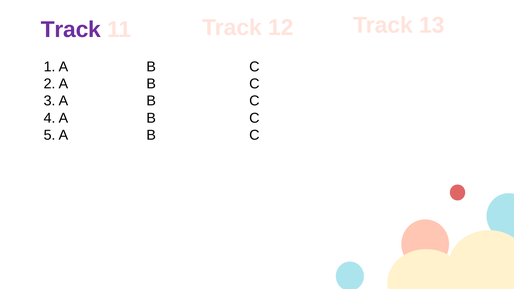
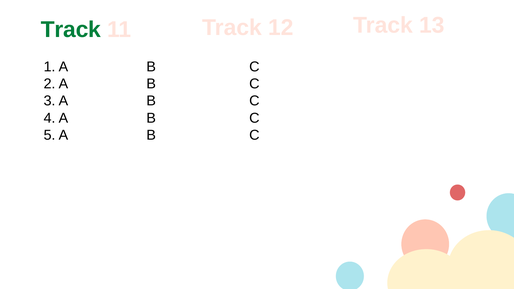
Track colour: purple -> green (71, 30)
